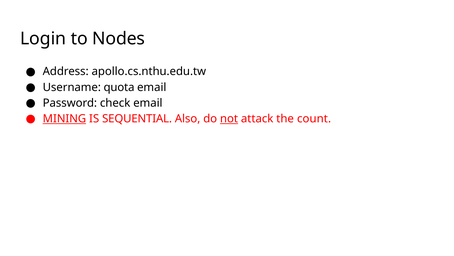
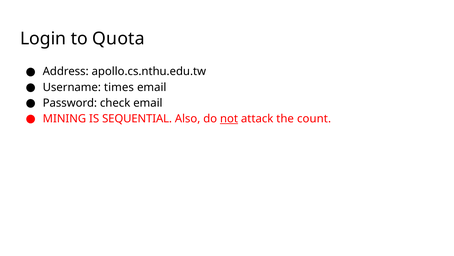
Nodes: Nodes -> Quota (119, 38)
quota: quota -> times (119, 87)
MINING underline: present -> none (64, 118)
